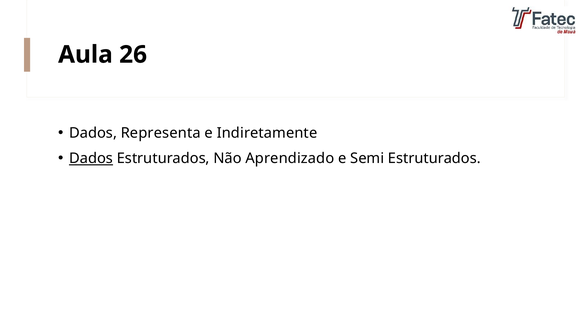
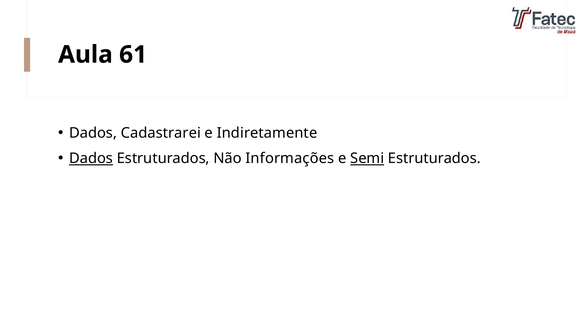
26: 26 -> 61 (133, 55)
Representa: Representa -> Cadastrarei (161, 133)
Aprendizado: Aprendizado -> Informações (290, 159)
Semi underline: none -> present (367, 159)
